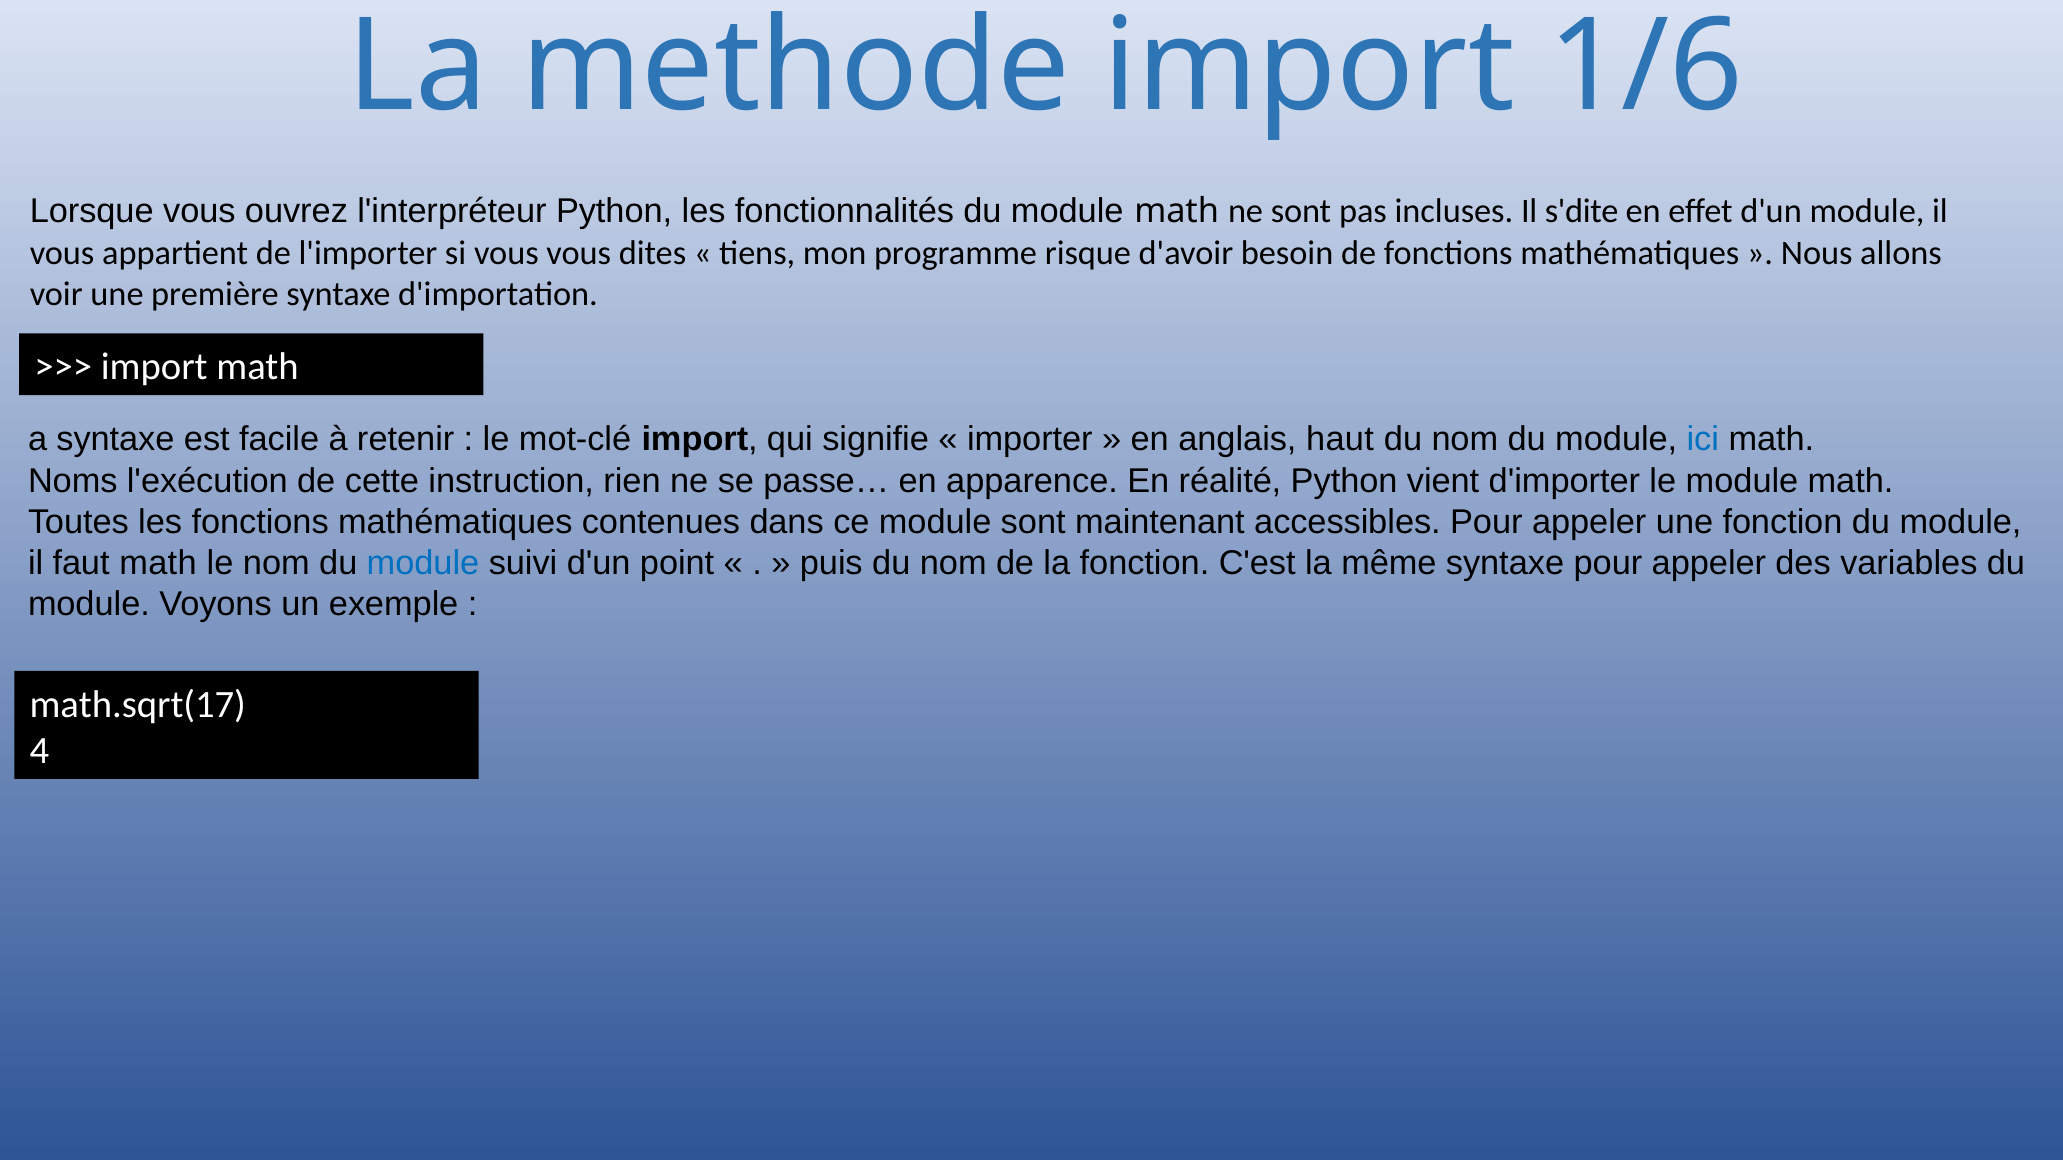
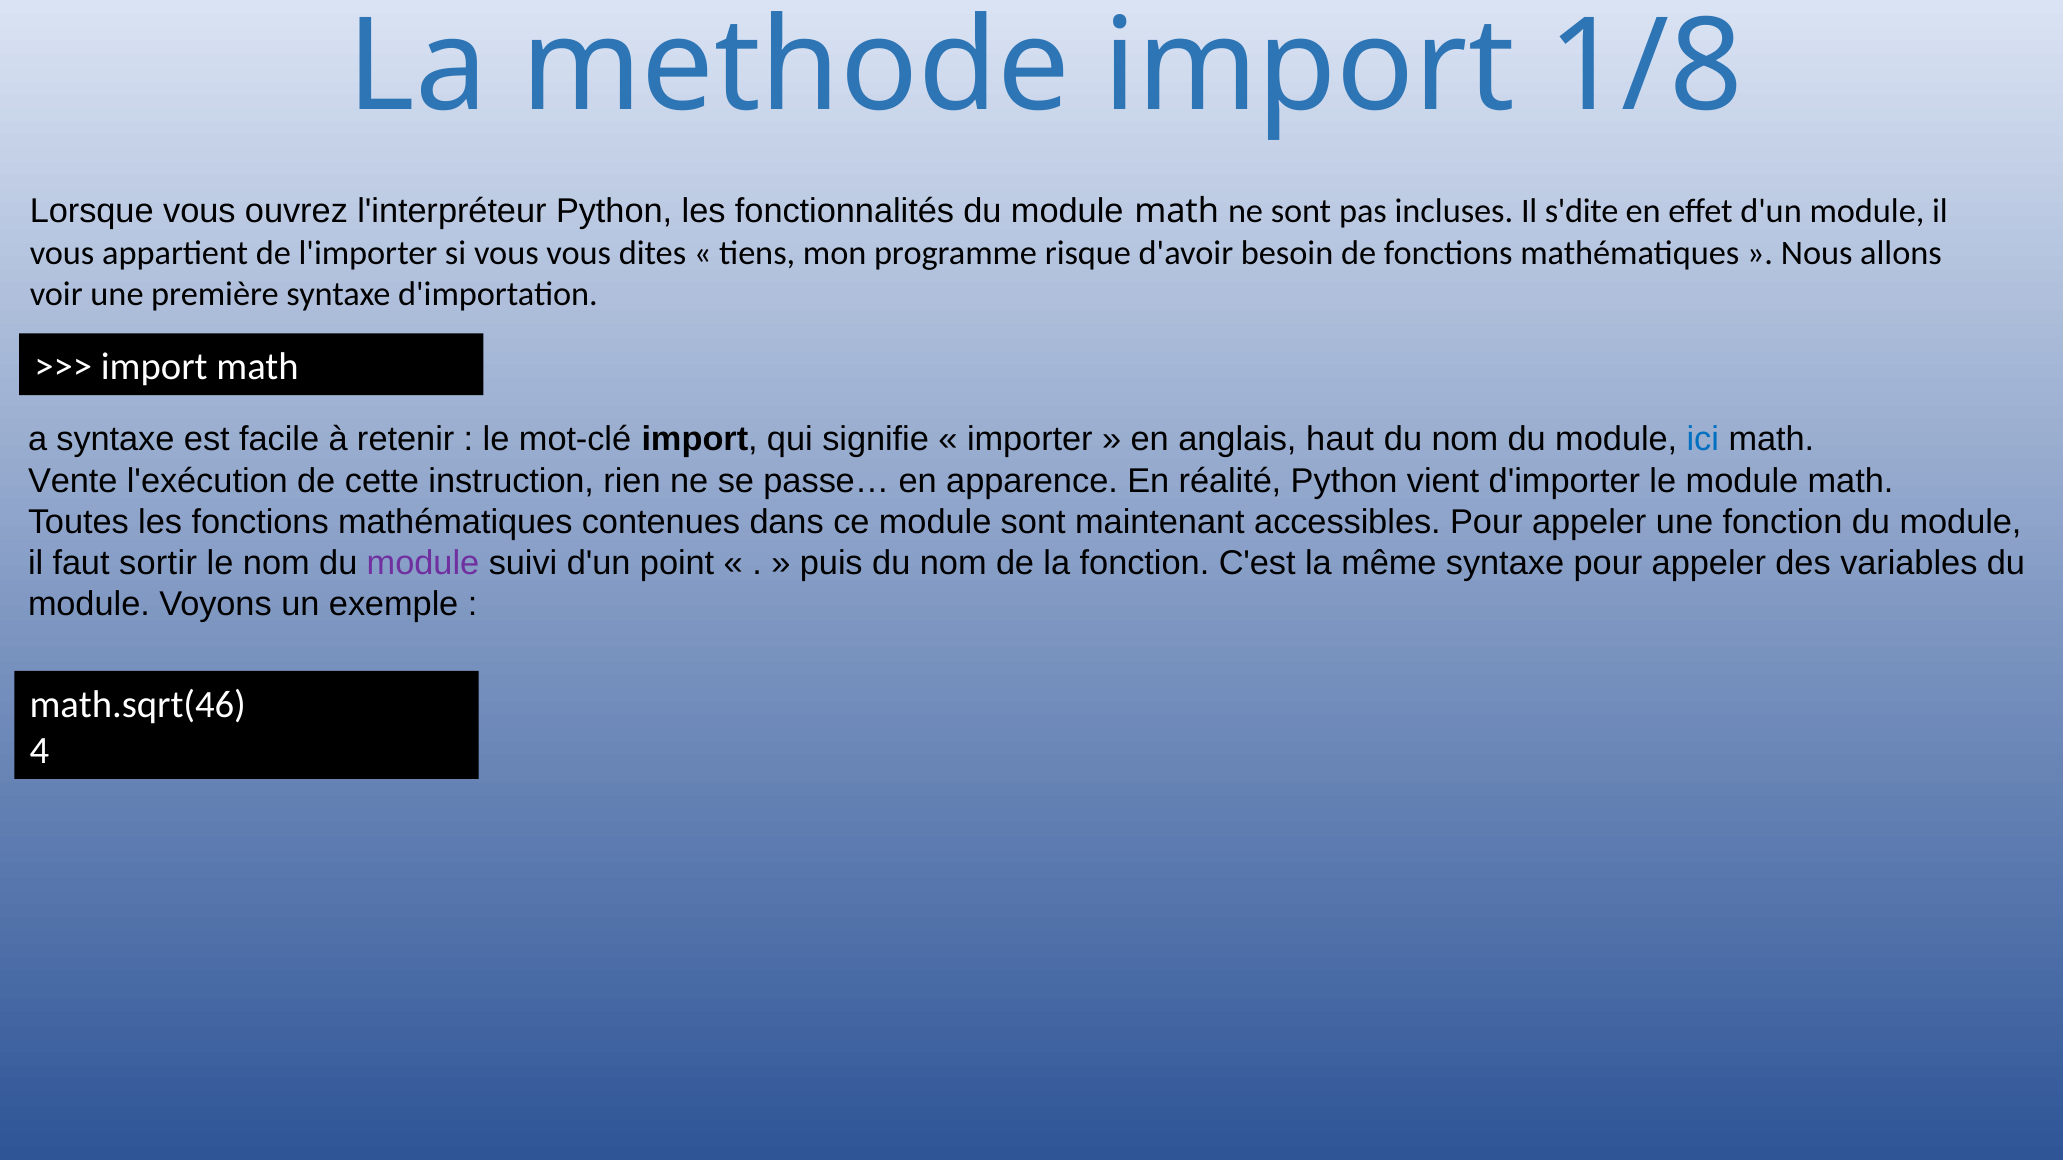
1/6: 1/6 -> 1/8 (1646, 67)
Noms: Noms -> Vente (73, 481)
faut math: math -> sortir (158, 563)
module colour: blue -> purple (423, 563)
math.sqrt(17: math.sqrt(17 -> math.sqrt(46 (138, 705)
